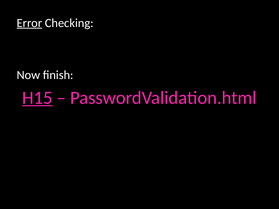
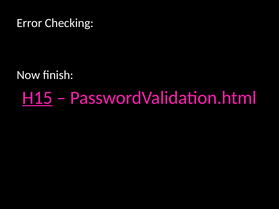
Error underline: present -> none (29, 23)
